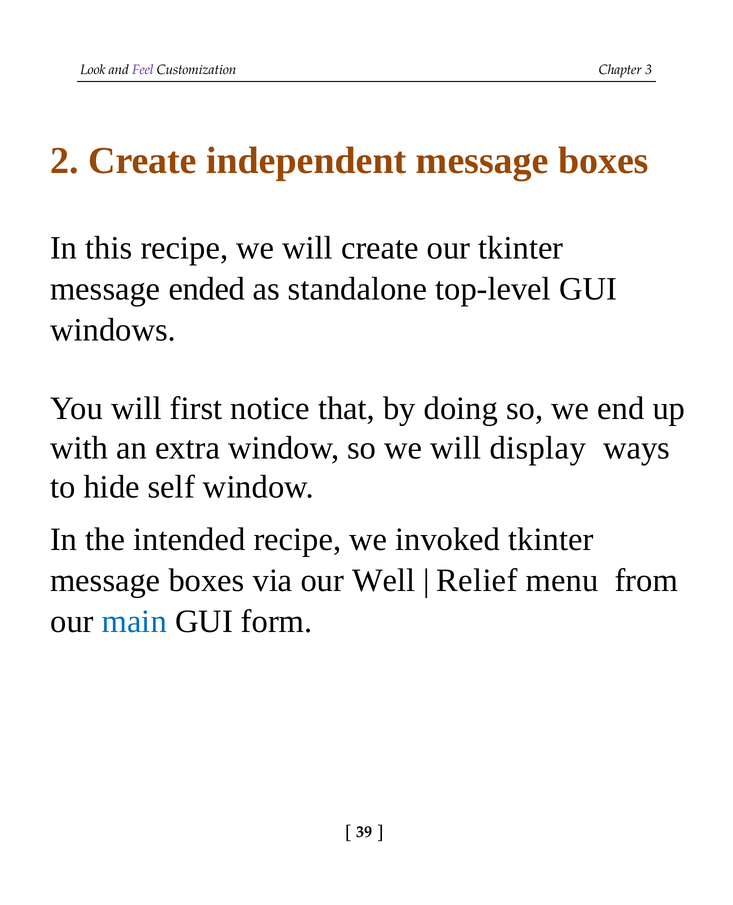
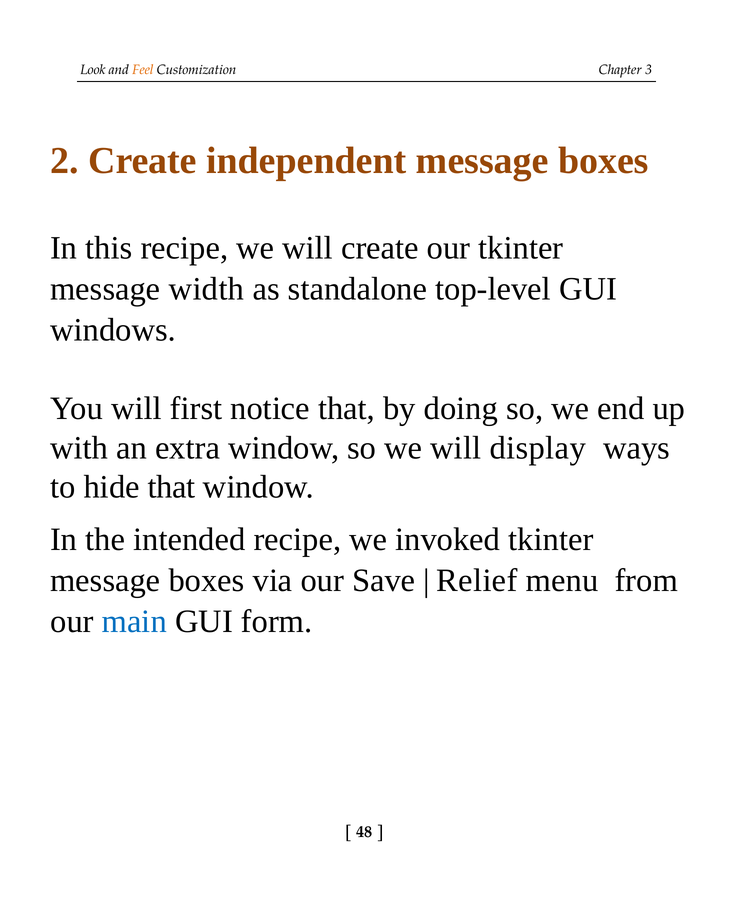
Feel colour: purple -> orange (143, 70)
ended: ended -> width (206, 289)
hide self: self -> that (171, 486)
Well: Well -> Save (384, 580)
39: 39 -> 48 (364, 831)
